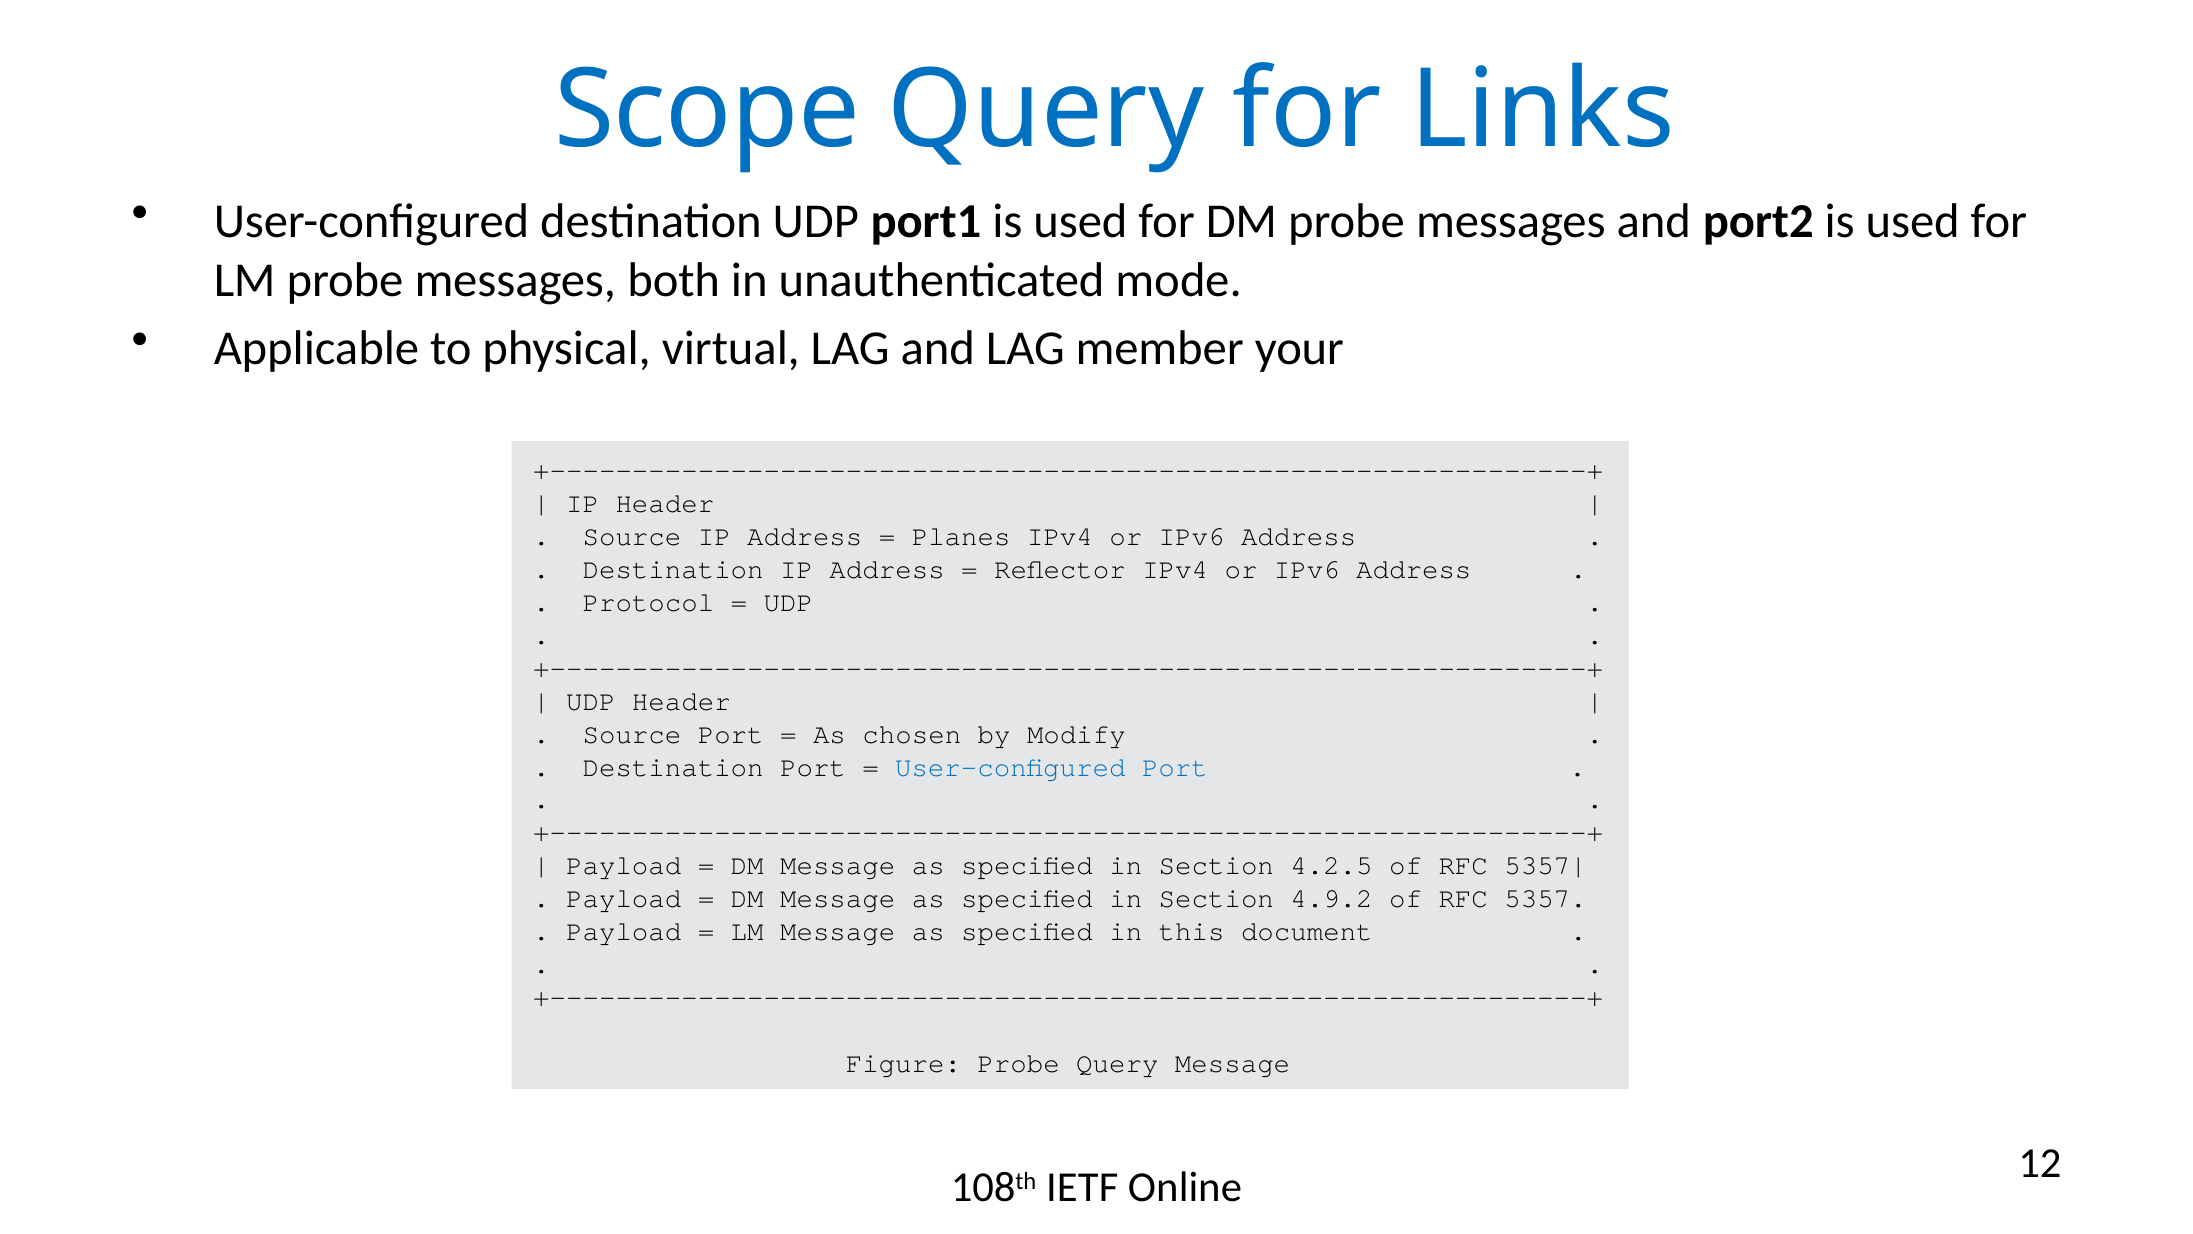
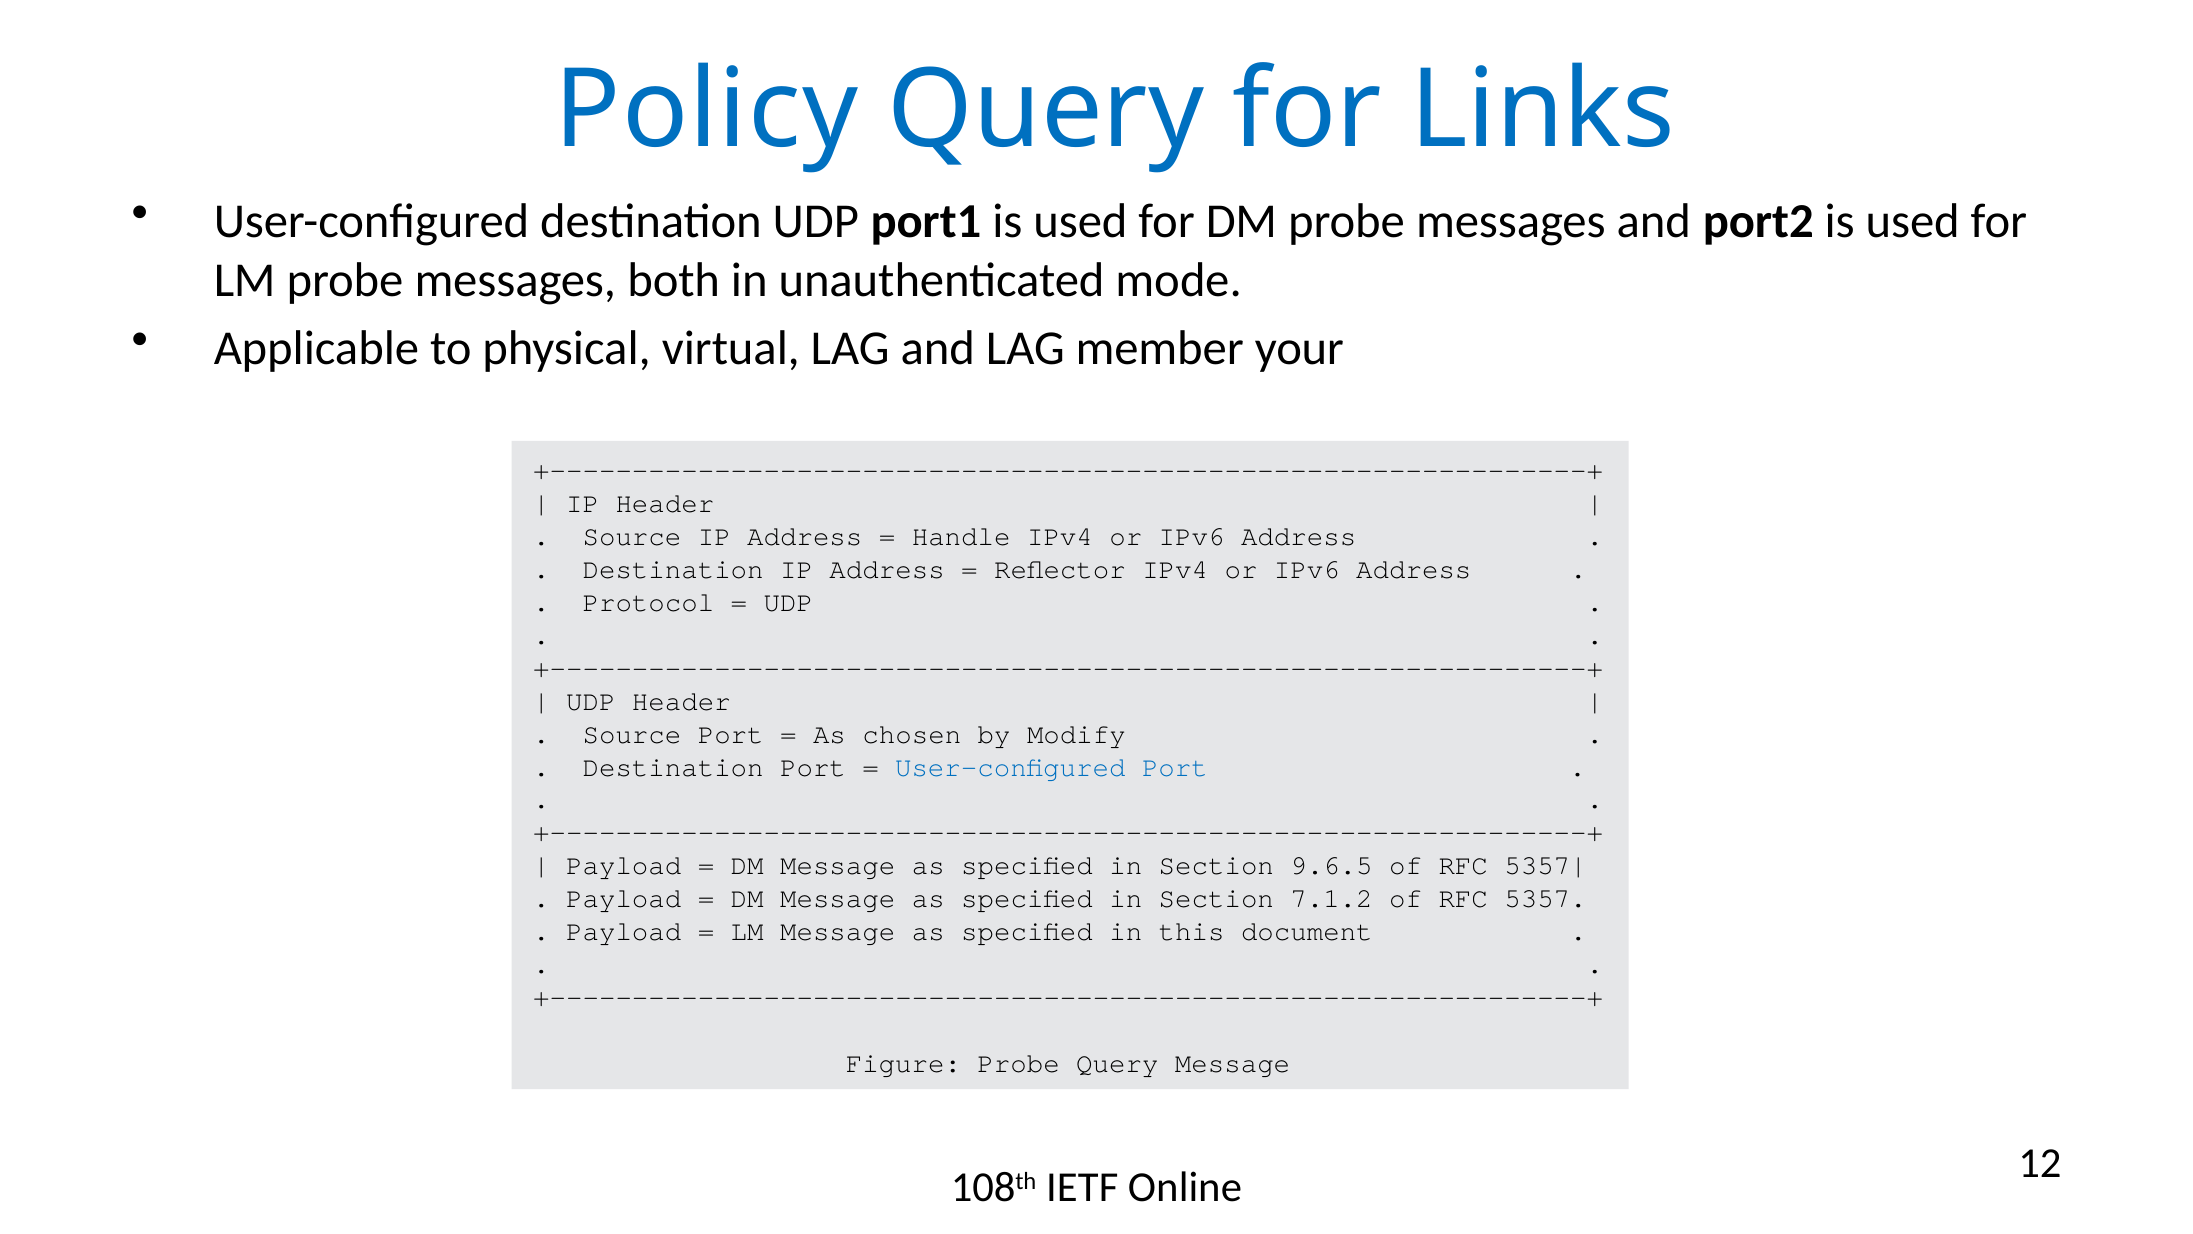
Scope: Scope -> Policy (706, 110)
Planes: Planes -> Handle (961, 536)
4.2.5: 4.2.5 -> 9.6.5 (1332, 866)
4.9.2: 4.9.2 -> 7.1.2 (1332, 899)
